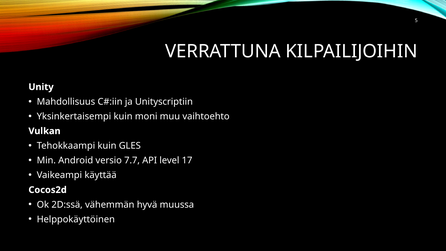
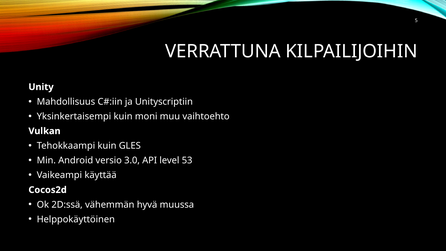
7.7: 7.7 -> 3.0 (132, 160)
17: 17 -> 53 (187, 160)
